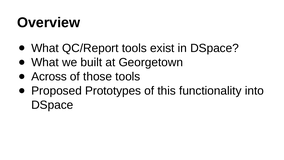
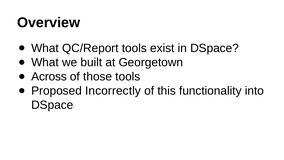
Prototypes: Prototypes -> Incorrectly (113, 91)
